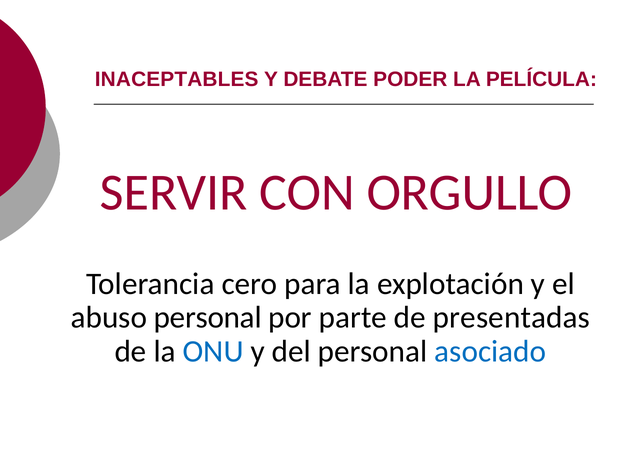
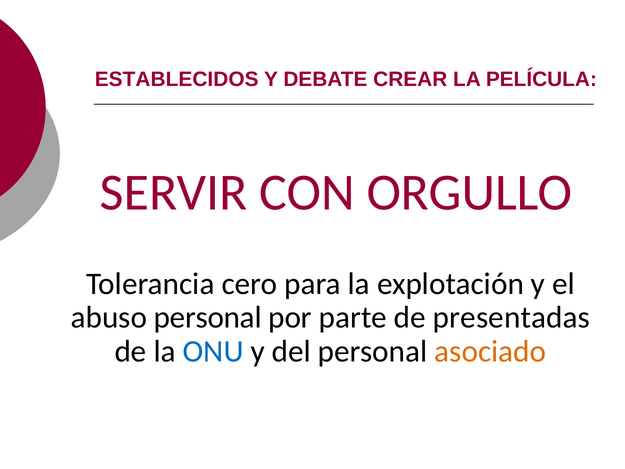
INACEPTABLES: INACEPTABLES -> ESTABLECIDOS (177, 79)
PODER: PODER -> CREAR (410, 79)
asociado colour: blue -> orange (490, 351)
